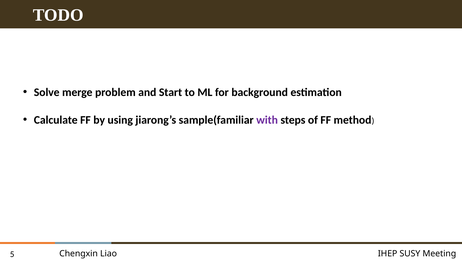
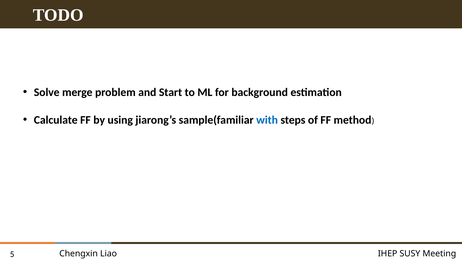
with colour: purple -> blue (267, 120)
